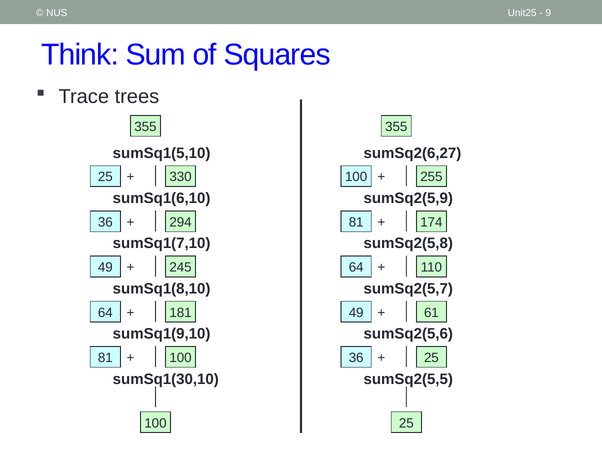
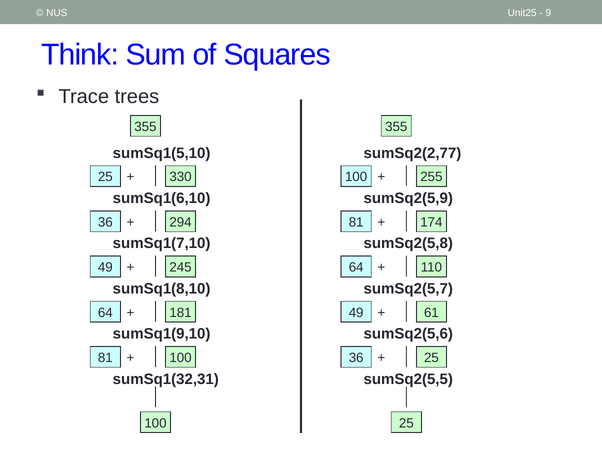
sumSq2(6,27: sumSq2(6,27 -> sumSq2(2,77 (412, 153)
sumSq1(30,10: sumSq1(30,10 -> sumSq1(32,31 (166, 379)
